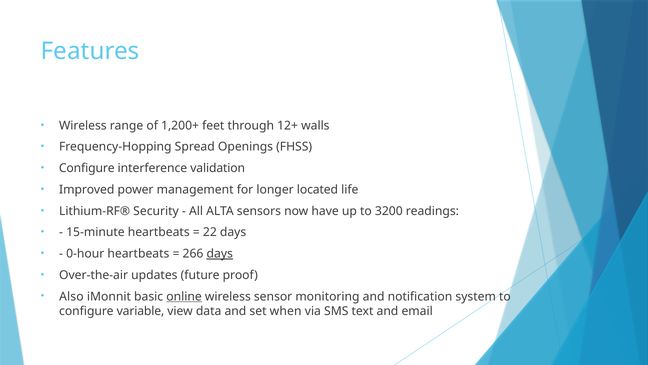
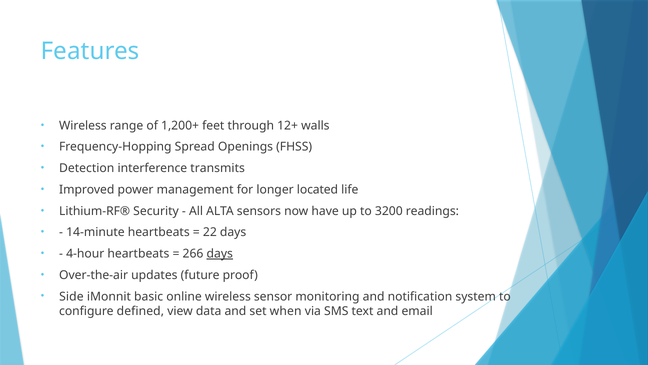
Configure: Configure -> Detection (87, 168)
validation: validation -> transmits (218, 168)
15-minute: 15-minute -> 14-minute (95, 232)
0-hour: 0-hour -> 4-hour (85, 253)
Also: Also -> Side (71, 296)
online underline: present -> none (184, 296)
variable: variable -> defined (140, 311)
